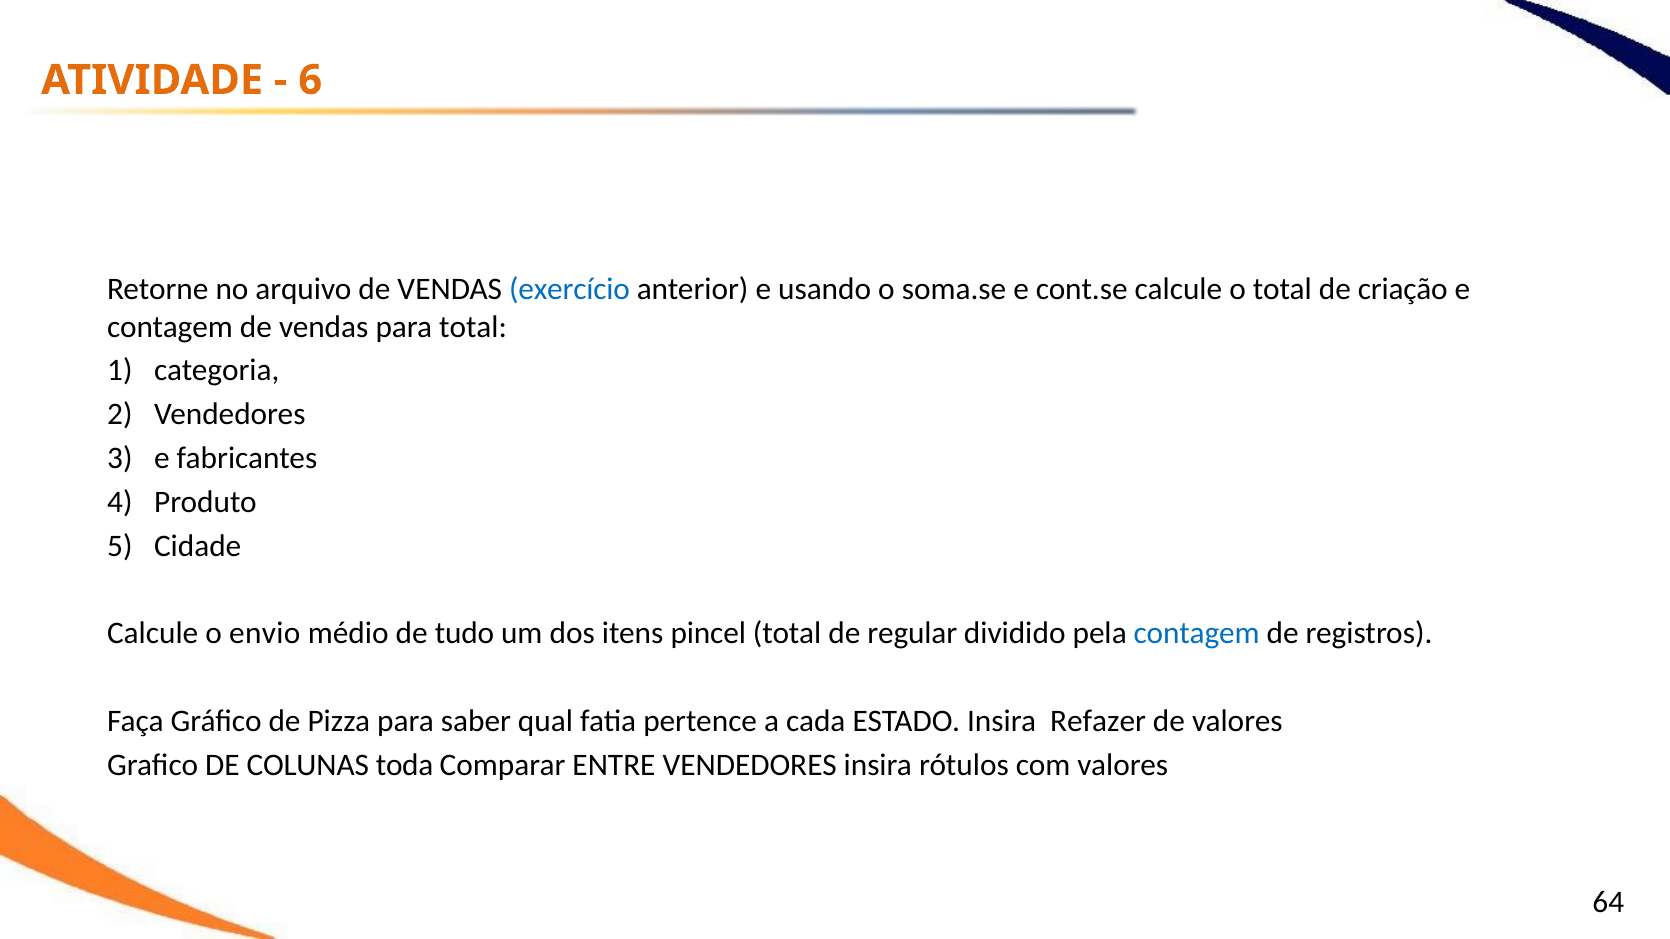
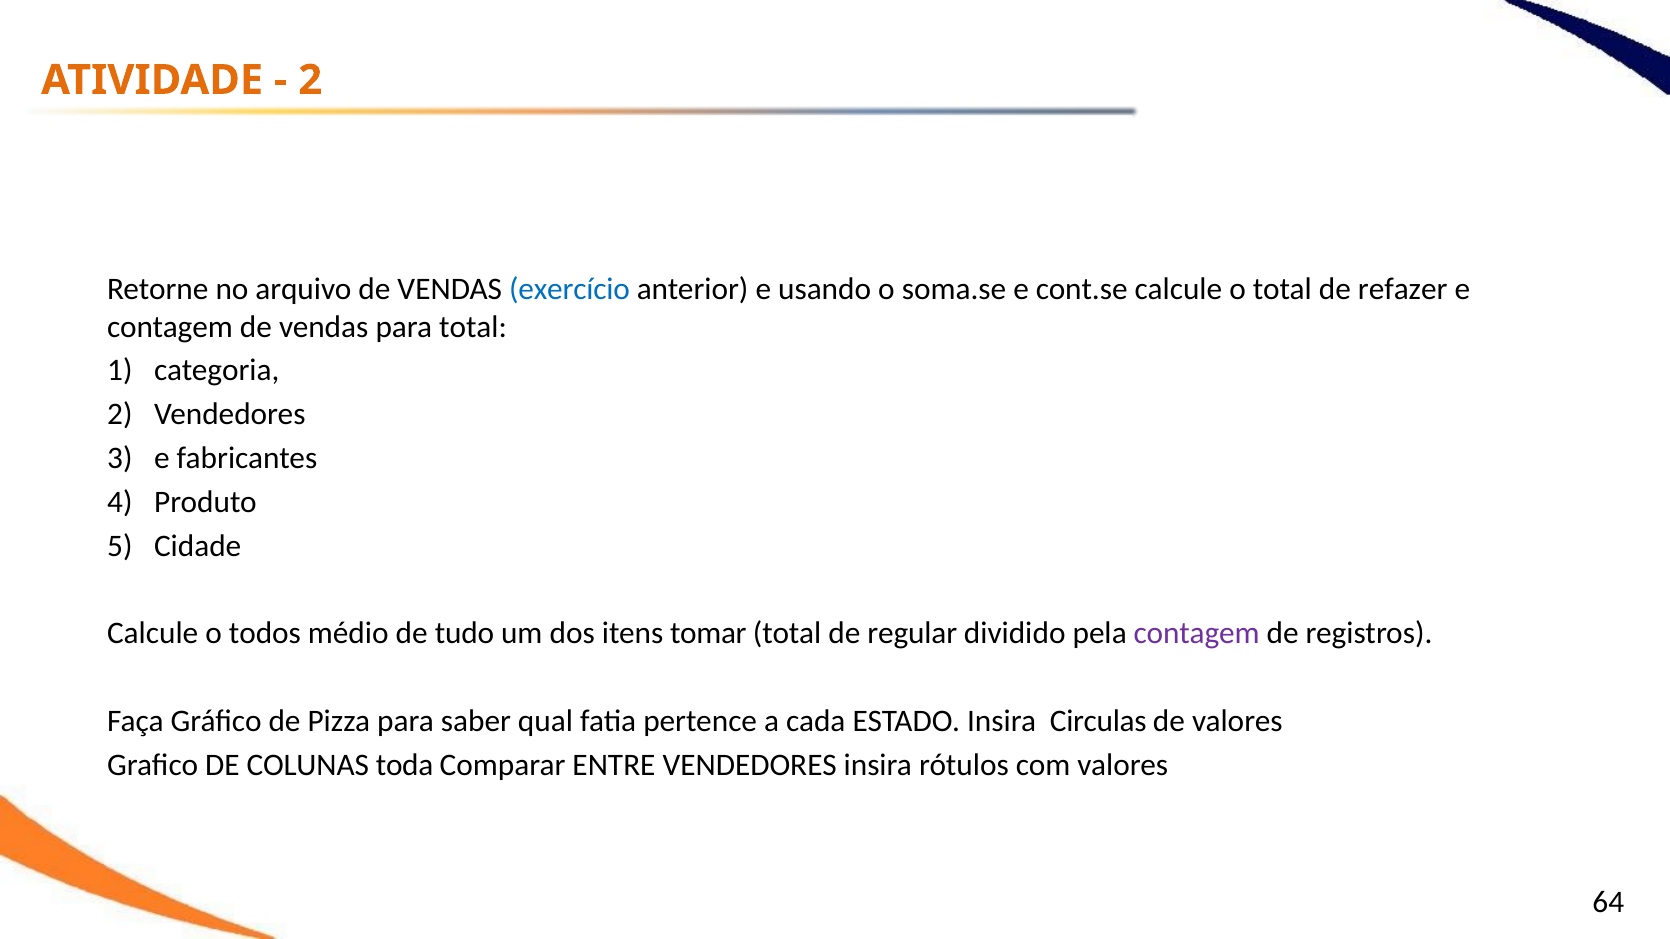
6: 6 -> 2 (310, 80)
criação: criação -> refazer (1403, 289)
envio: envio -> todos (265, 634)
pincel: pincel -> tomar (708, 634)
contagem colour: blue -> purple (1197, 634)
Refazer: Refazer -> Circulas (1098, 721)
